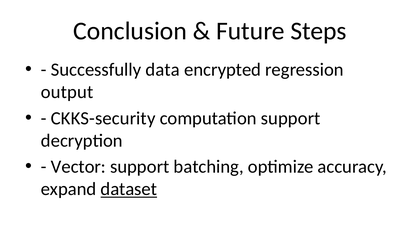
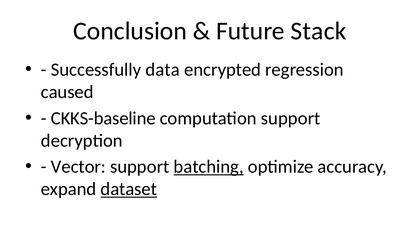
Steps: Steps -> Stack (318, 31)
output: output -> caused (67, 92)
CKKS-security: CKKS-security -> CKKS-baseline (103, 118)
batching underline: none -> present (209, 167)
